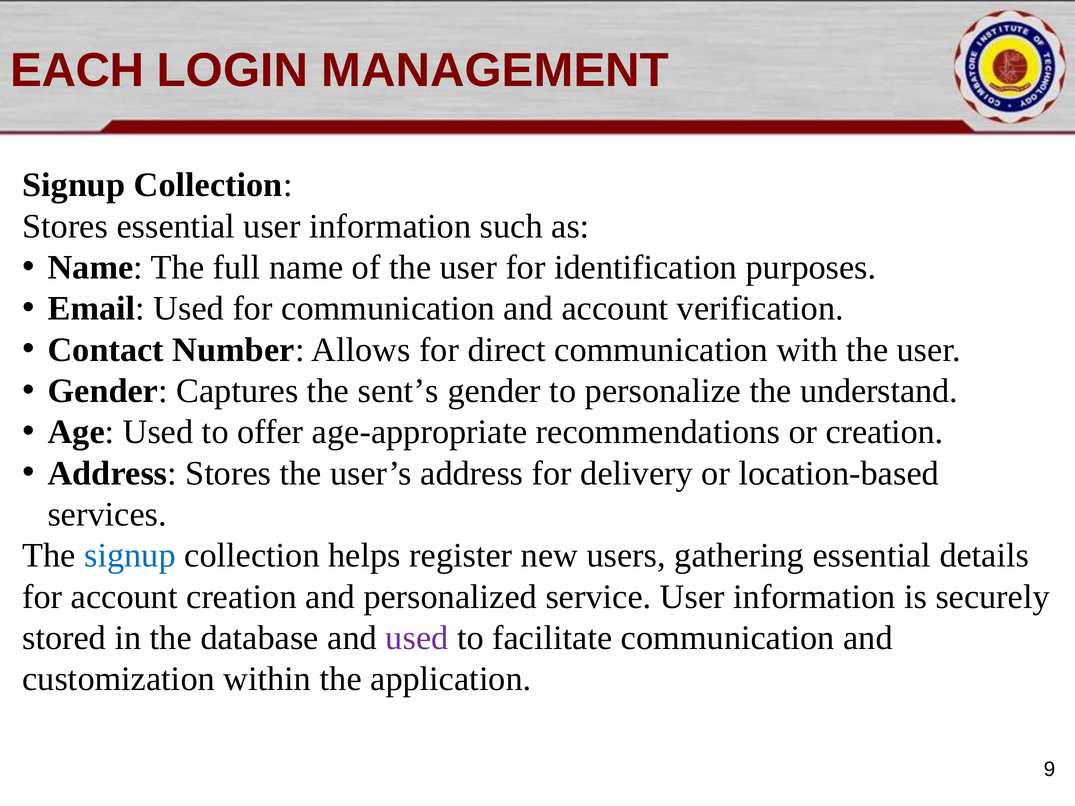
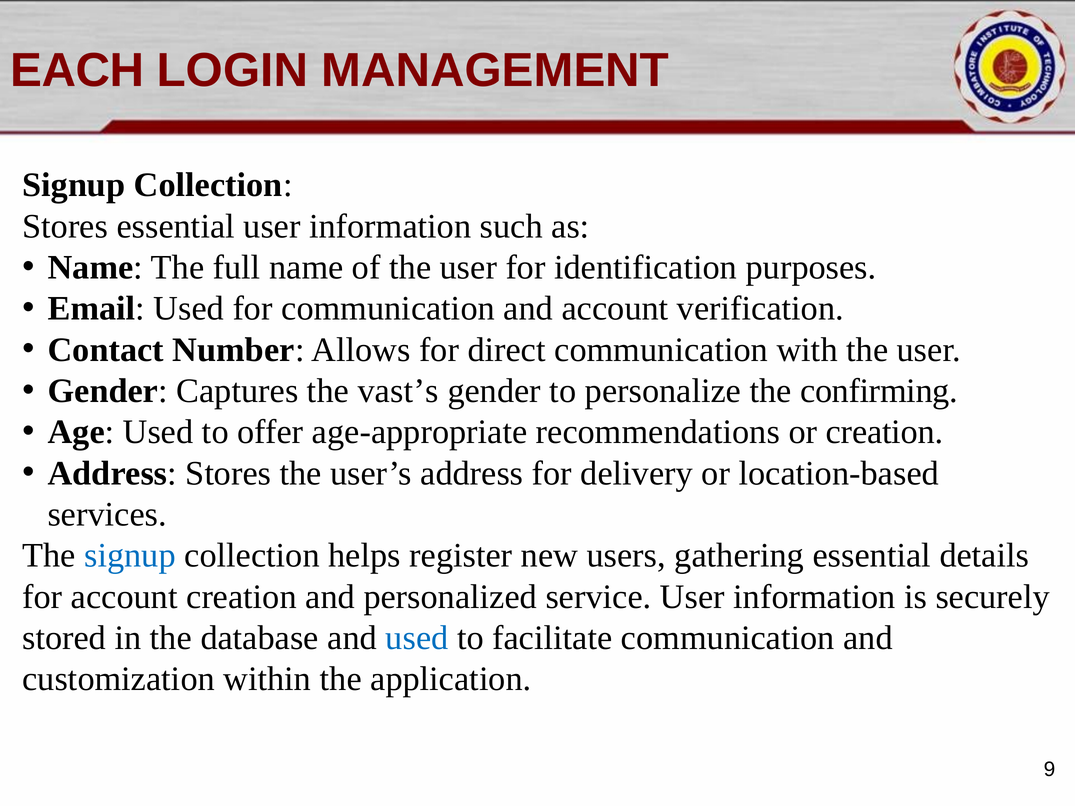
sent’s: sent’s -> vast’s (398, 391)
understand: understand -> confirming (879, 391)
used colour: purple -> blue (417, 638)
